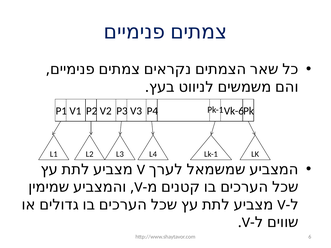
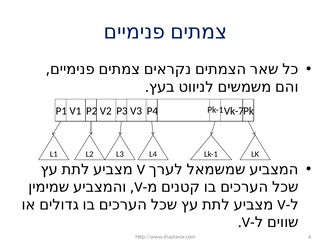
Vk-6: Vk-6 -> Vk-7 (234, 111)
